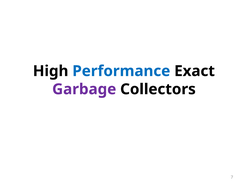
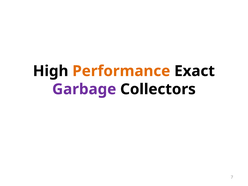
Performance colour: blue -> orange (121, 71)
